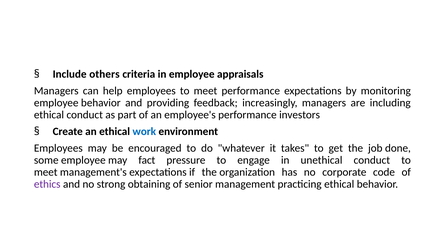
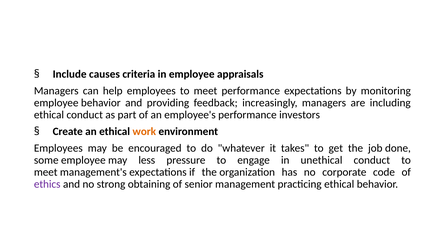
others: others -> causes (104, 74)
work colour: blue -> orange (144, 132)
fact: fact -> less (147, 160)
